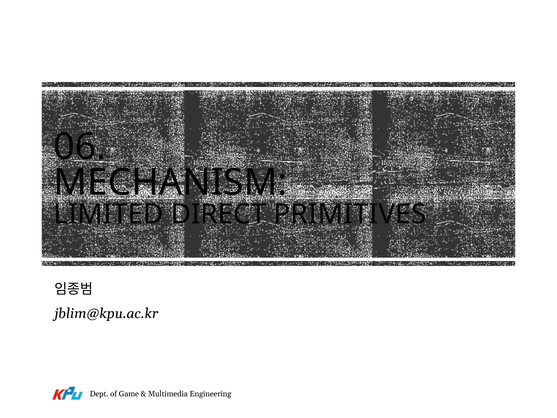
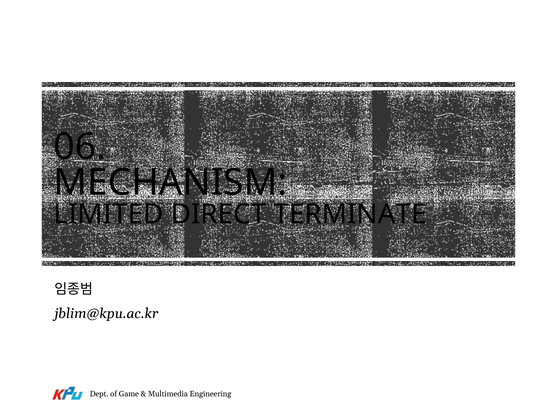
PRIMITIVES: PRIMITIVES -> TERMINATE (350, 214)
